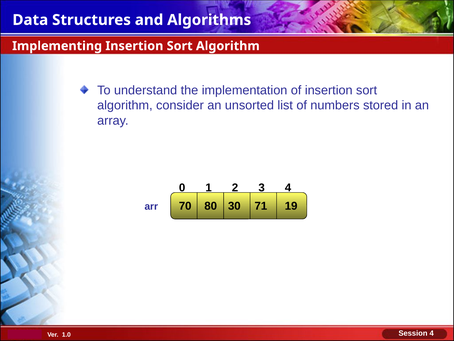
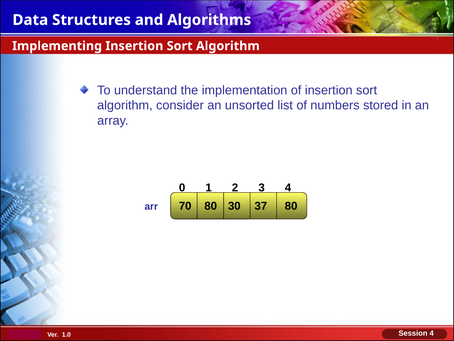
71: 71 -> 37 (261, 206)
80 19: 19 -> 80 (291, 206)
